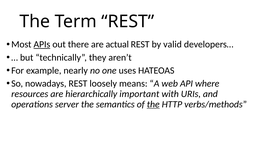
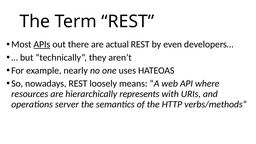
valid: valid -> even (173, 44)
important: important -> represents (139, 94)
the underline: present -> none (153, 104)
